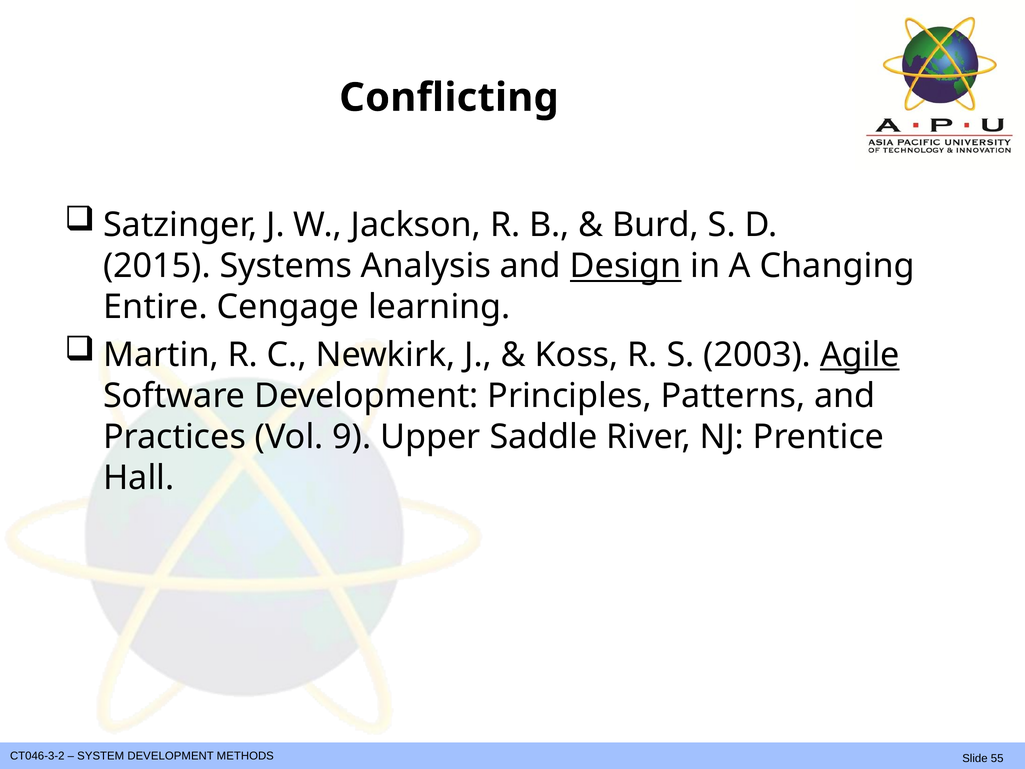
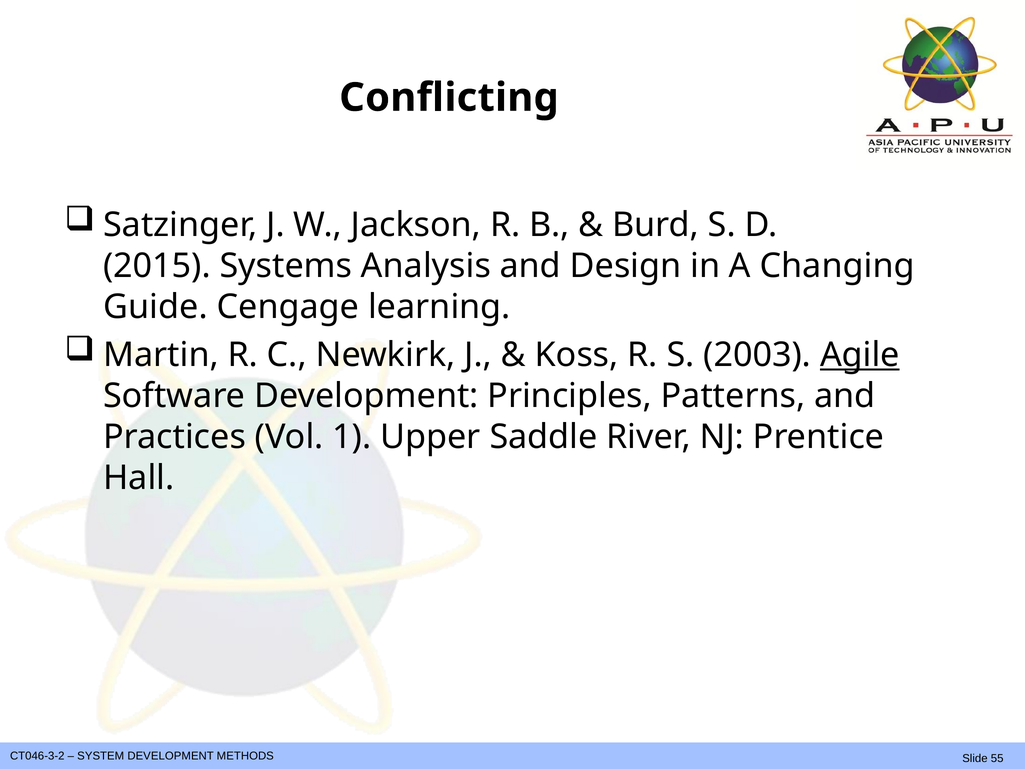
Design underline: present -> none (626, 266)
Entire: Entire -> Guide (156, 307)
9: 9 -> 1 (352, 437)
